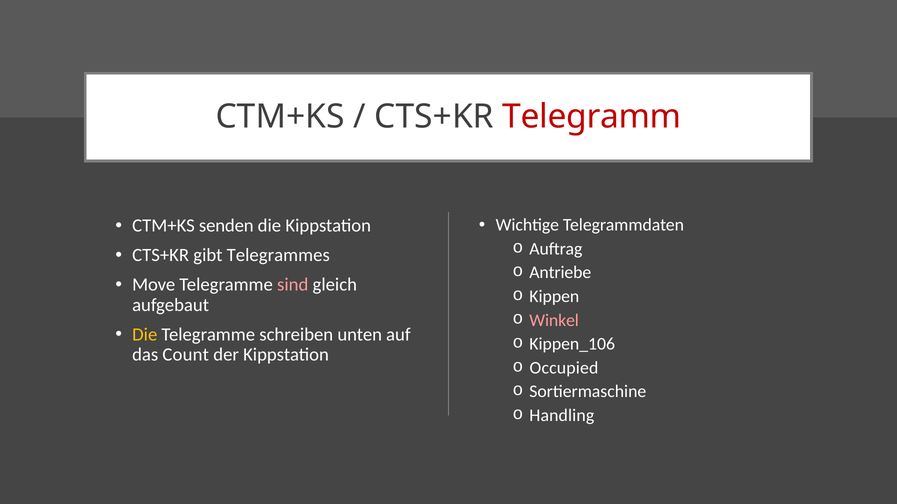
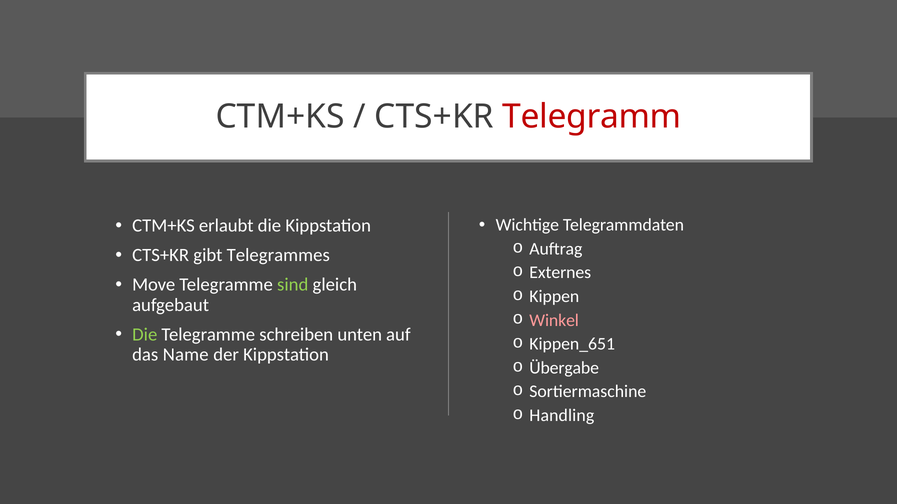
senden: senden -> erlaubt (226, 226)
Antriebe: Antriebe -> Externes (560, 273)
sind colour: pink -> light green (293, 285)
Die colour: yellow -> light green (145, 335)
Kippen_106: Kippen_106 -> Kippen_651 (572, 344)
Count: Count -> Name (186, 355)
Occupied: Occupied -> Übergabe (564, 368)
